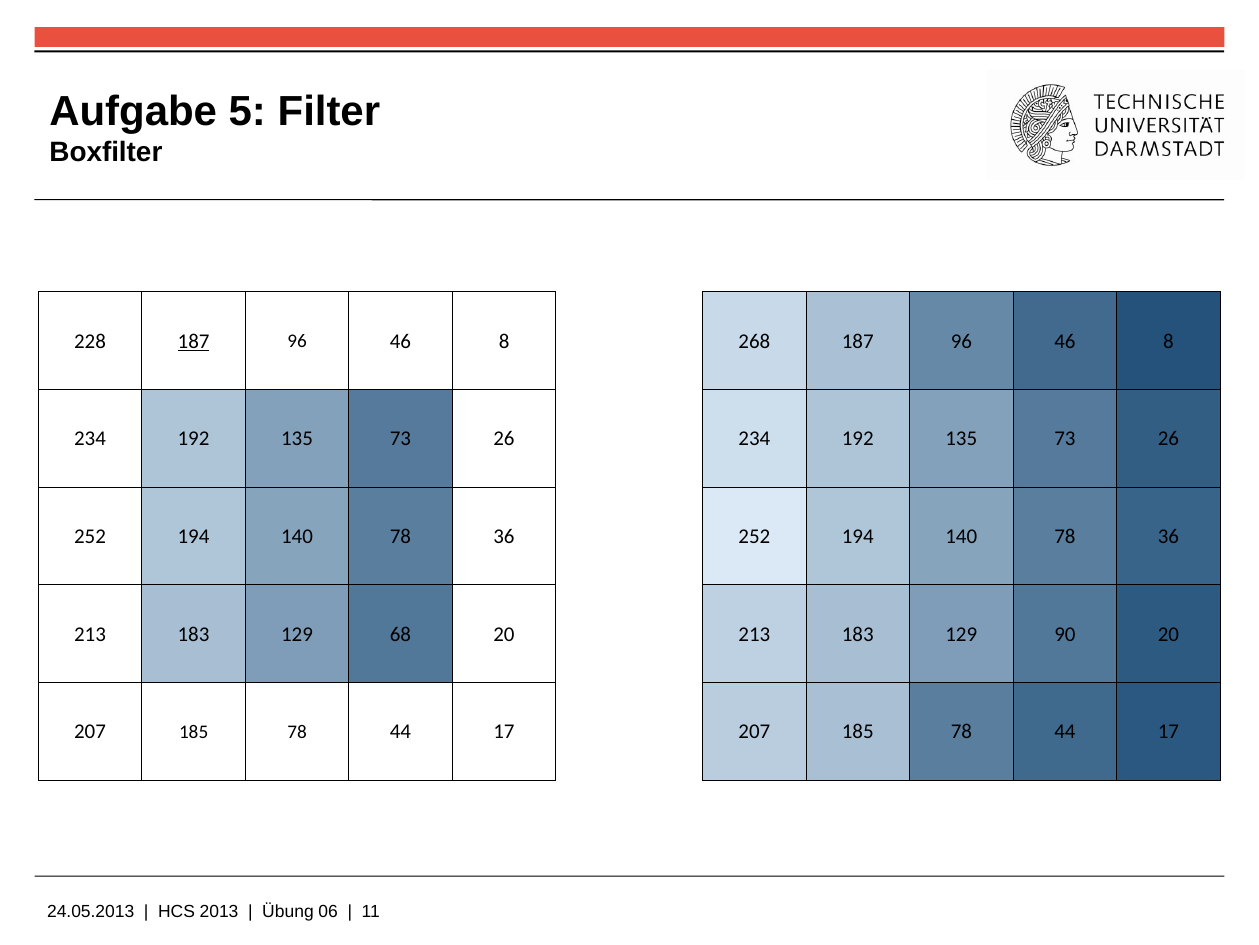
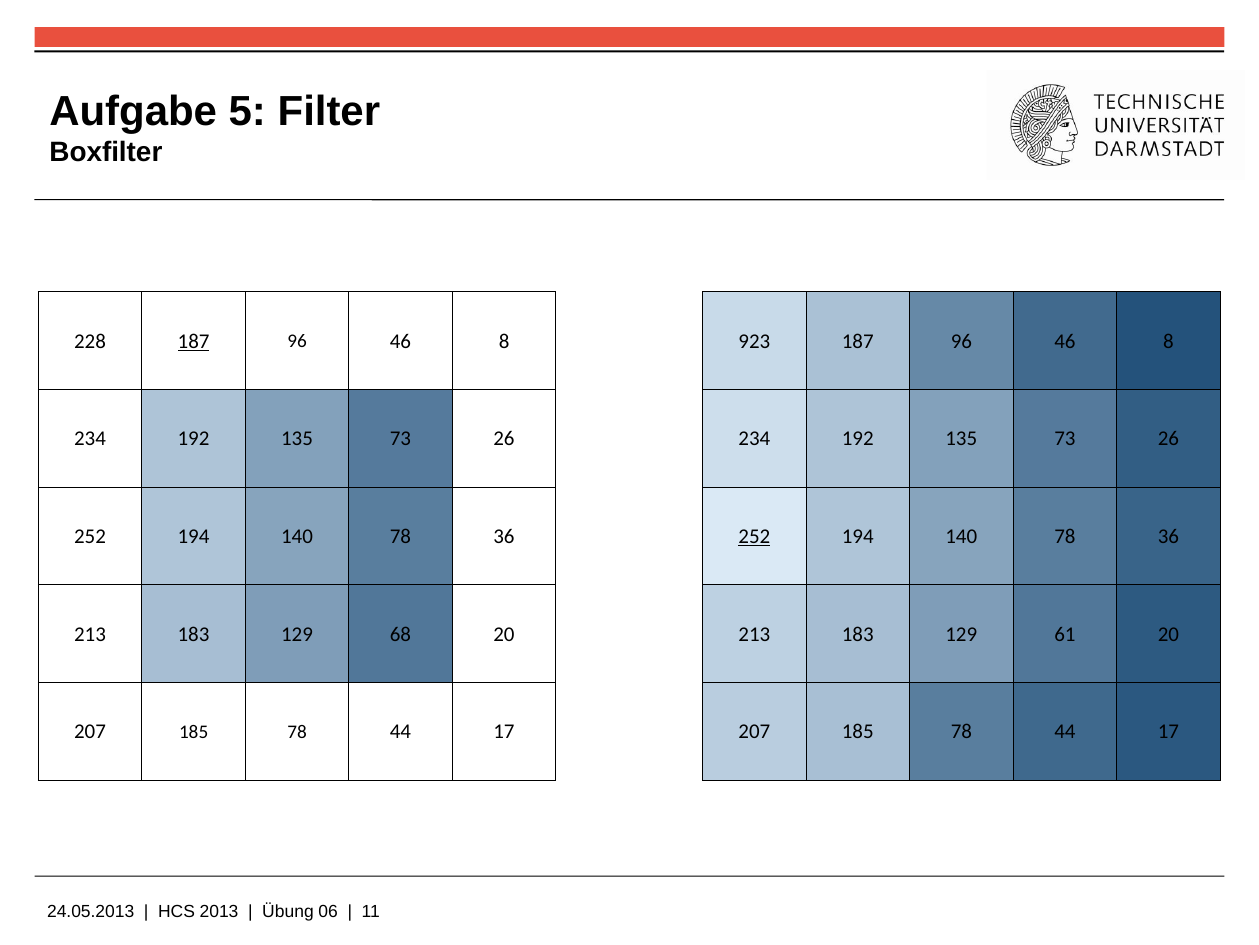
268: 268 -> 923 (754, 341)
252 underline: none -> present (754, 536)
90: 90 -> 61 (1065, 634)
